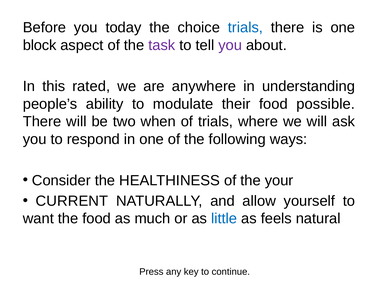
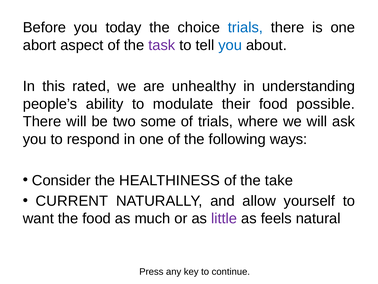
block: block -> abort (40, 45)
you colour: purple -> blue (230, 45)
anywhere: anywhere -> unhealthy (204, 86)
when: when -> some (158, 121)
your: your -> take (279, 180)
little colour: blue -> purple (224, 218)
